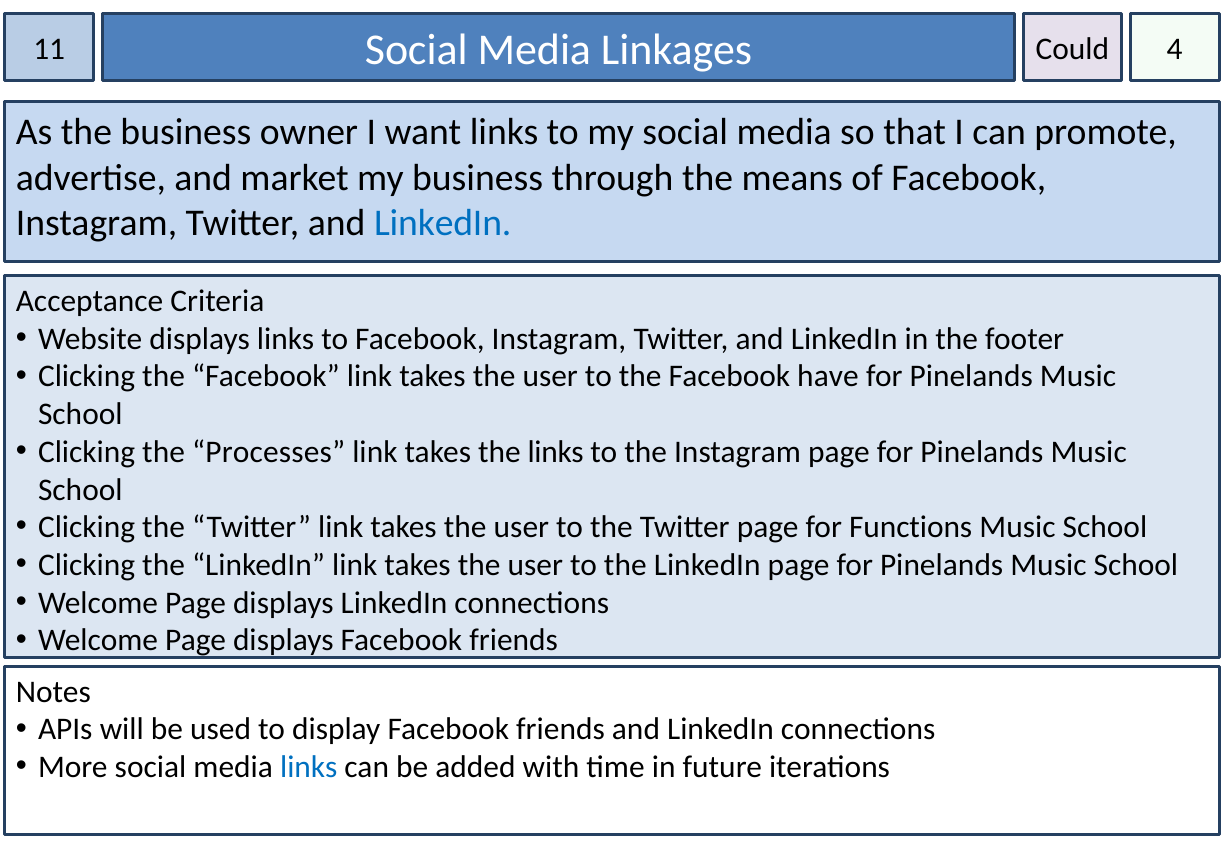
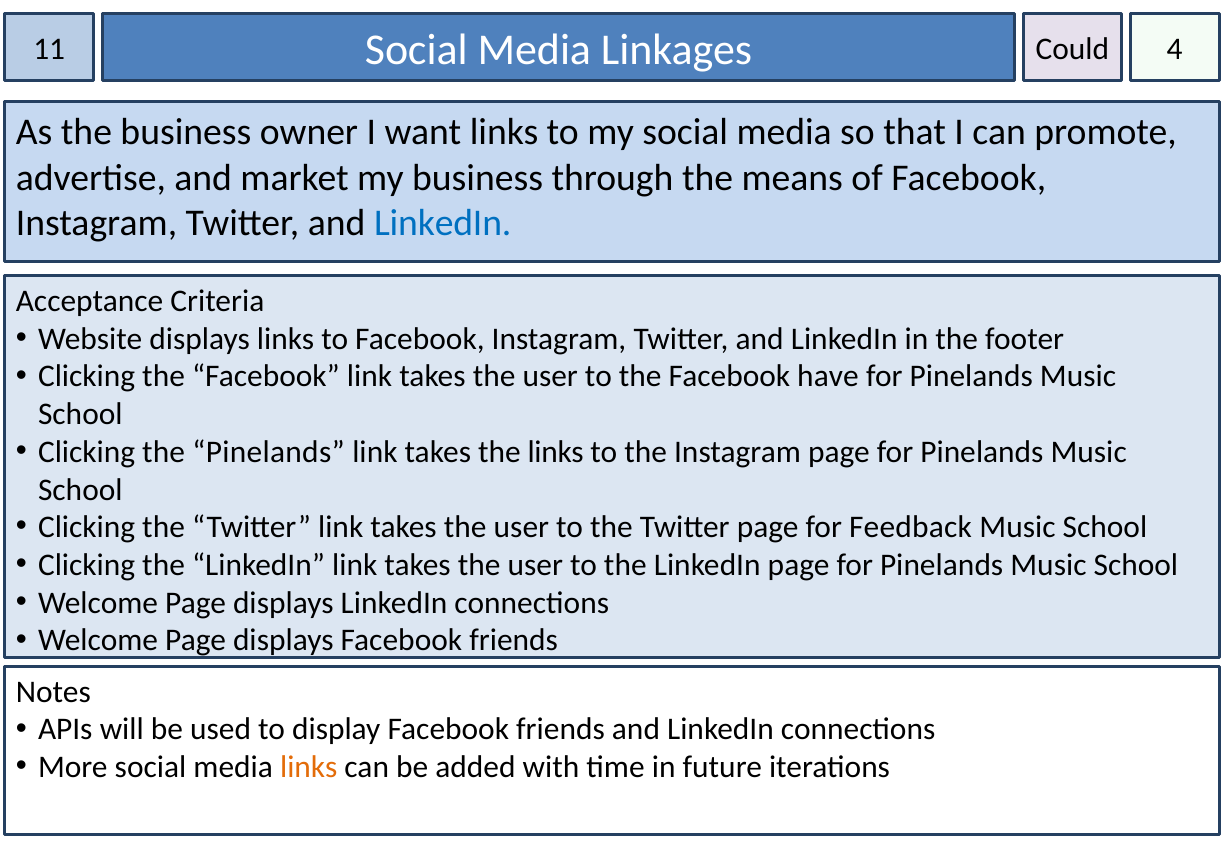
the Processes: Processes -> Pinelands (269, 452)
Functions: Functions -> Feedback (911, 527)
links colour: blue -> orange (309, 767)
